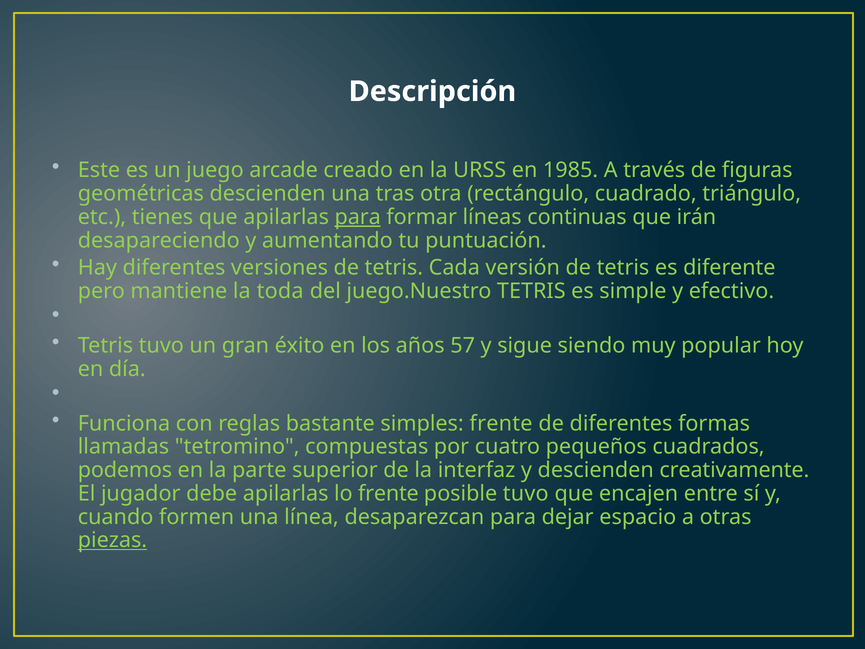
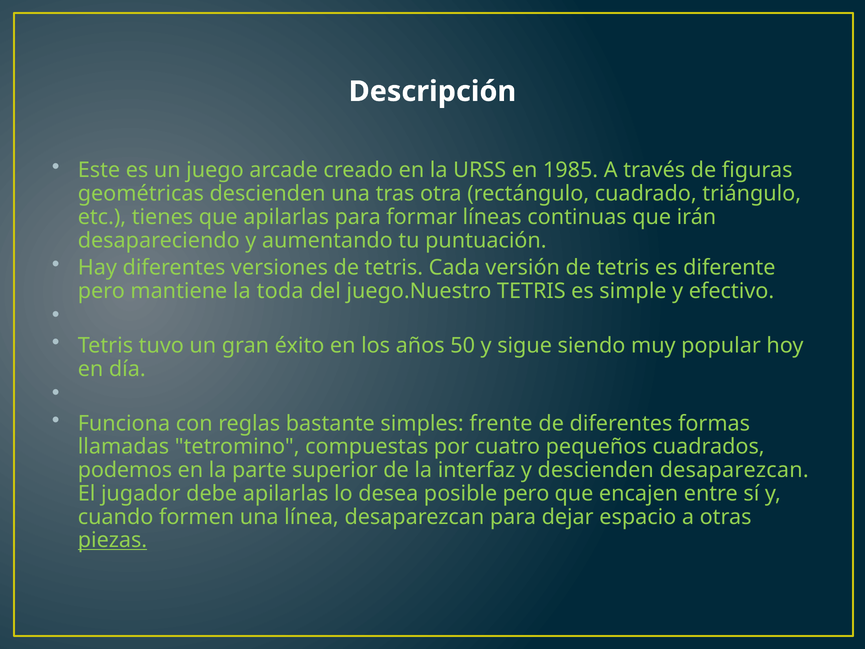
para underline: present -> none (358, 217)
57: 57 -> 50 (463, 345)
descienden creativamente: creativamente -> desaparezcan (734, 470)
lo frente: frente -> desea (388, 493)
posible tuvo: tuvo -> pero (526, 493)
